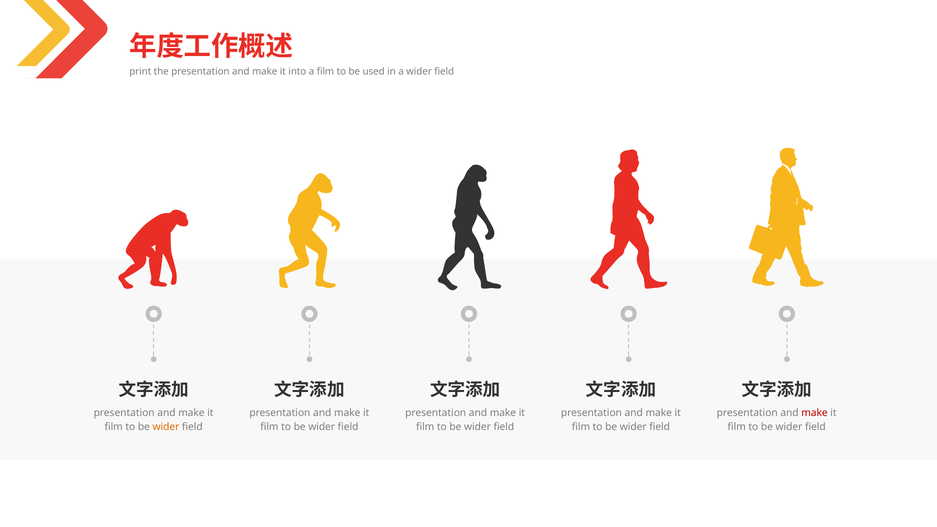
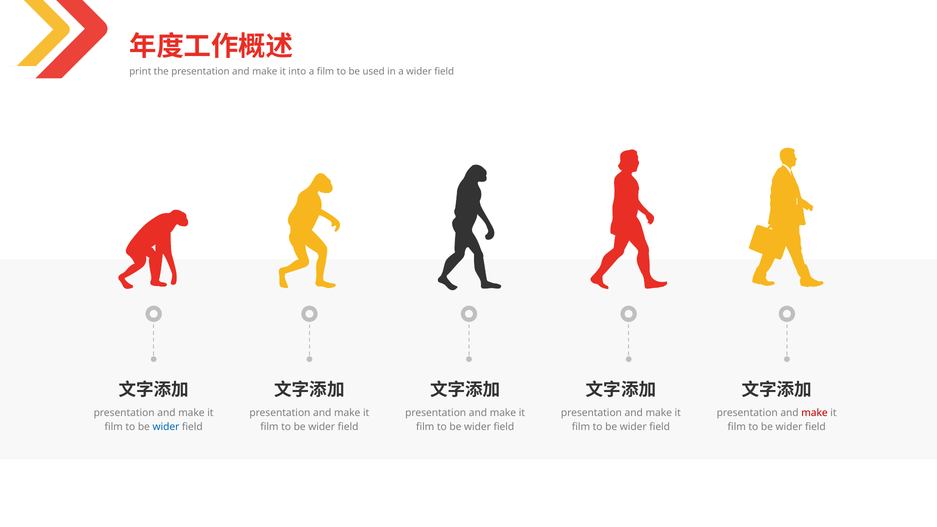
wider colour: orange -> blue (166, 427)
